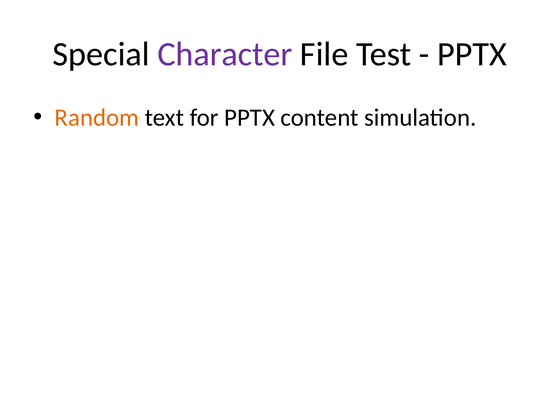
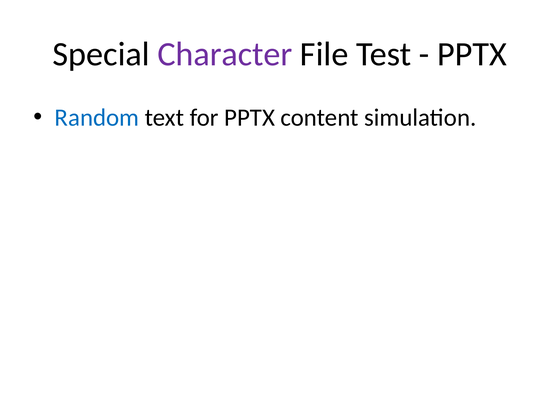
Random colour: orange -> blue (97, 117)
